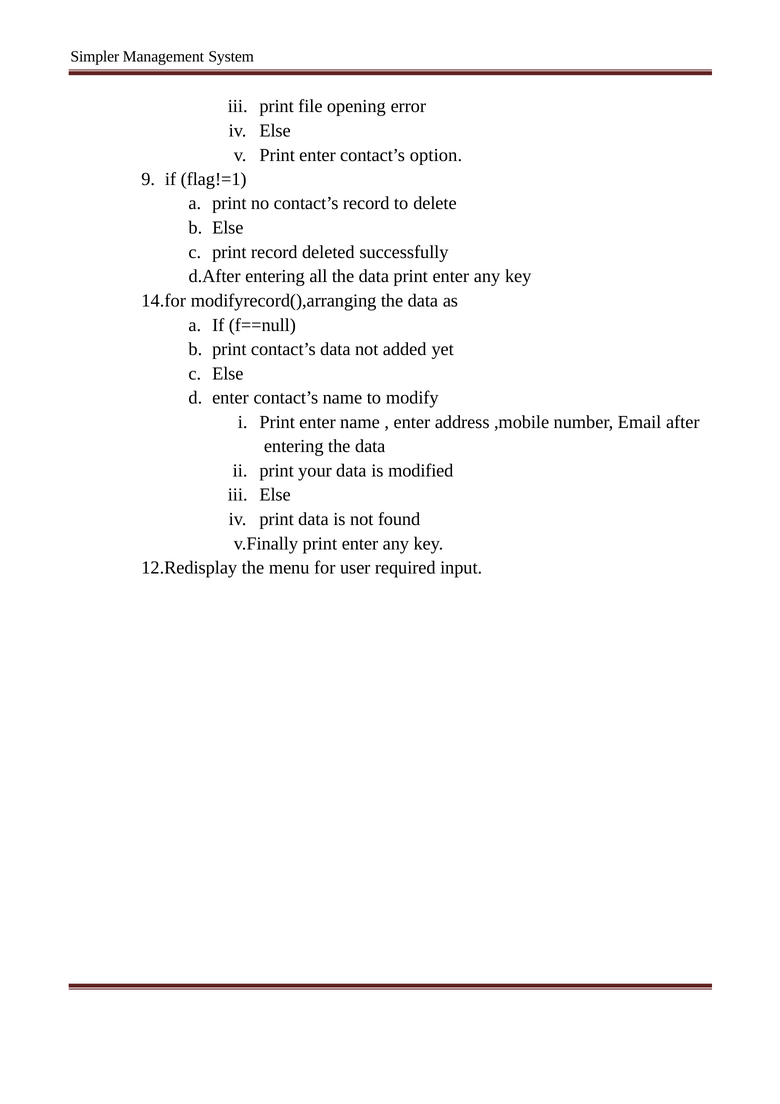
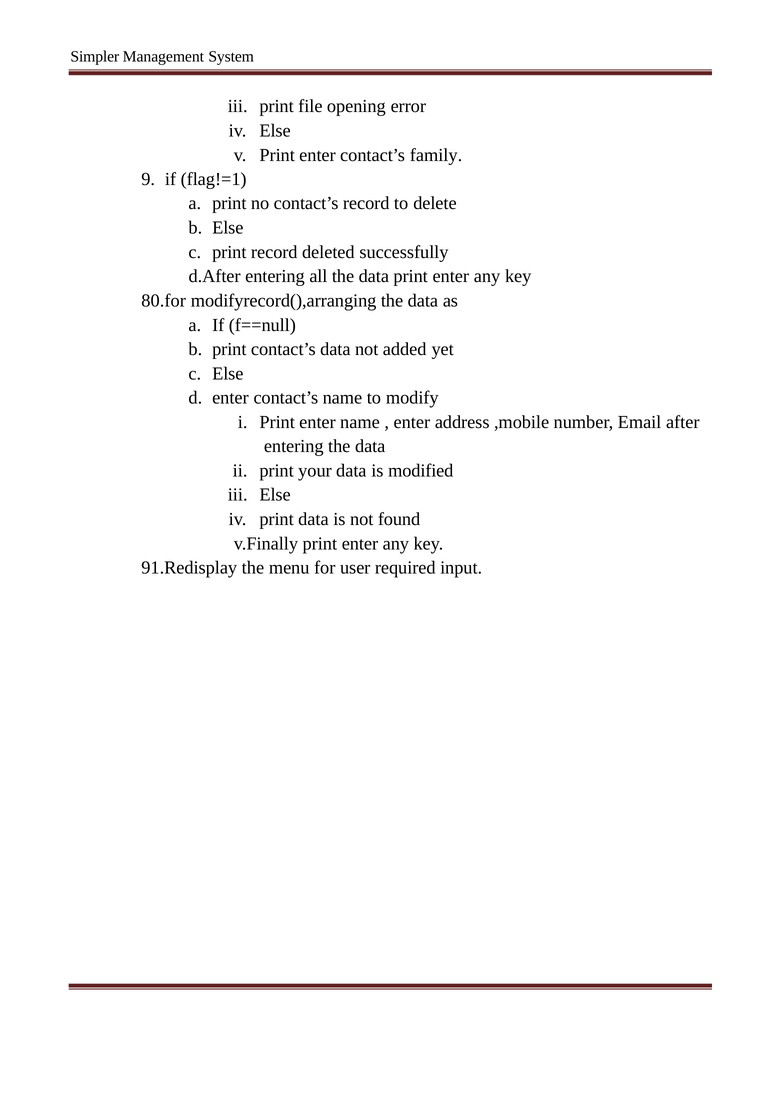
option: option -> family (436, 155)
14.for: 14.for -> 80.for (164, 301)
12.Redisplay: 12.Redisplay -> 91.Redisplay (189, 568)
